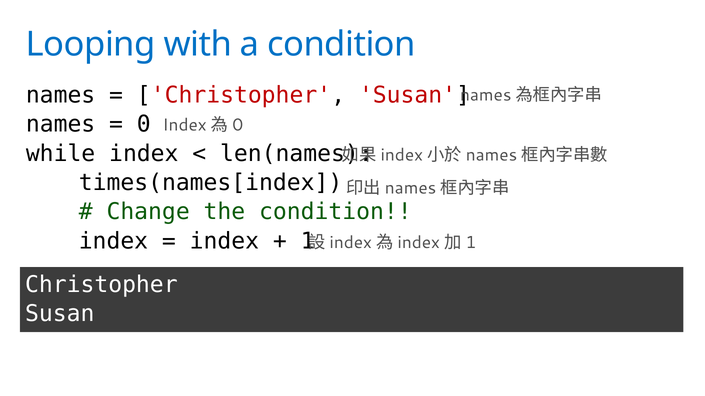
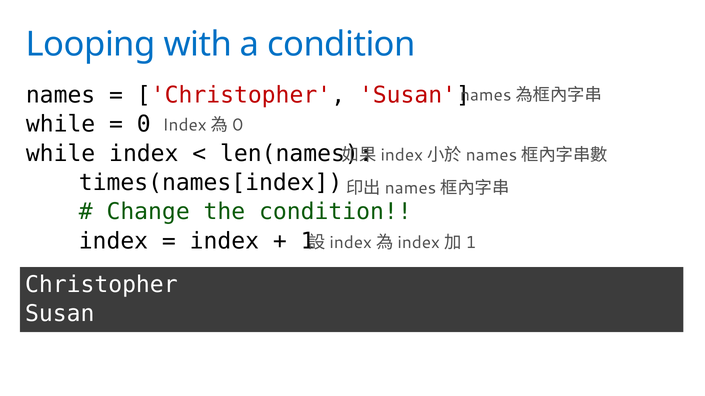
names: names -> while (61, 124)
